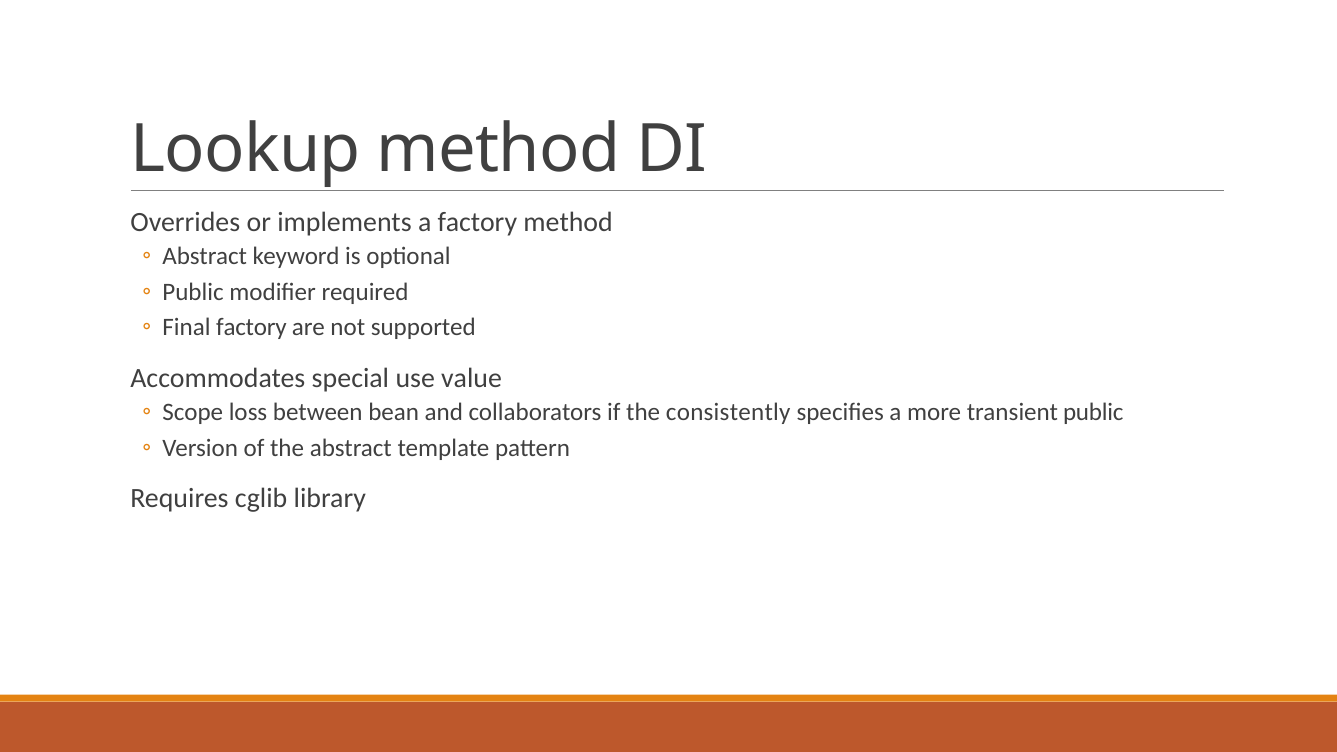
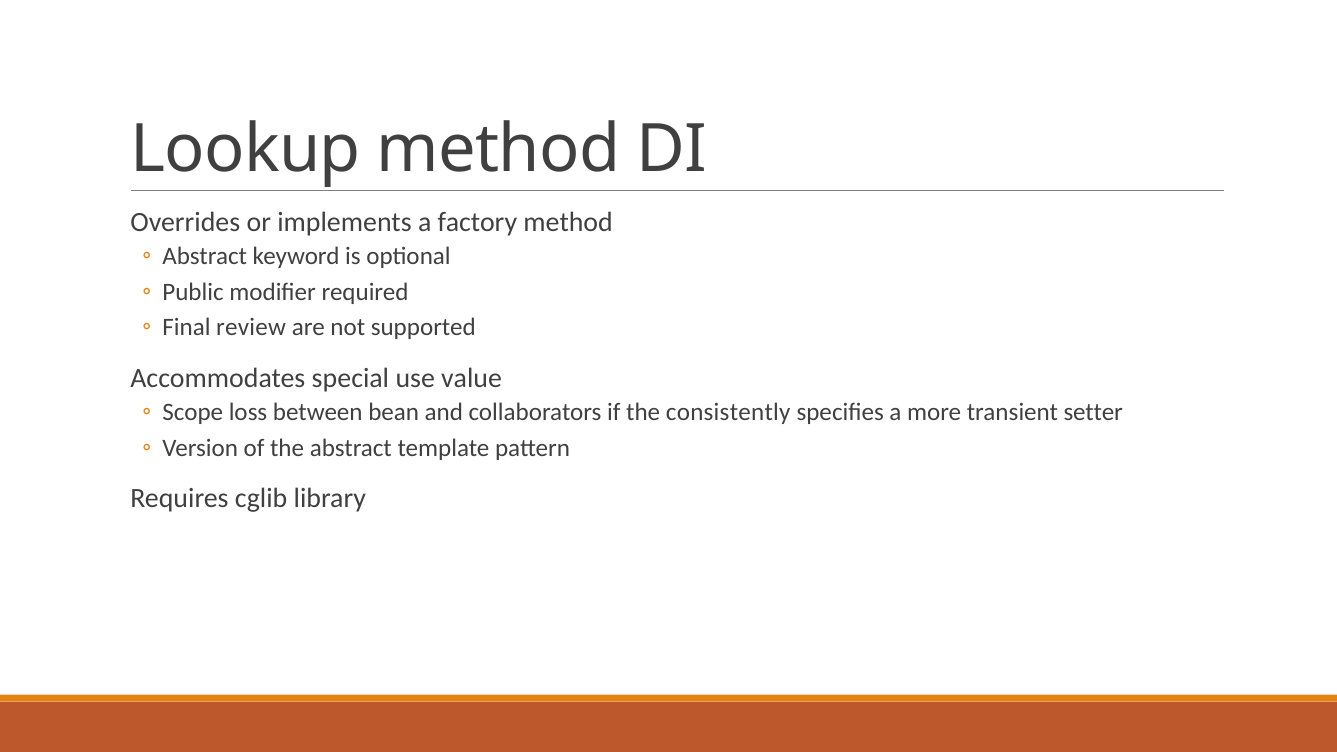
Final factory: factory -> review (251, 327)
transient public: public -> setter (1093, 412)
